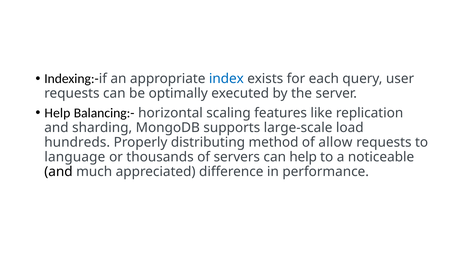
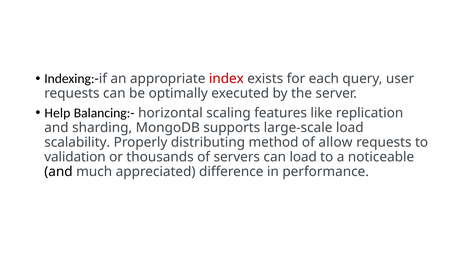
index colour: blue -> red (226, 79)
hundreds: hundreds -> scalability (77, 142)
language: language -> validation (75, 157)
can help: help -> load (303, 157)
